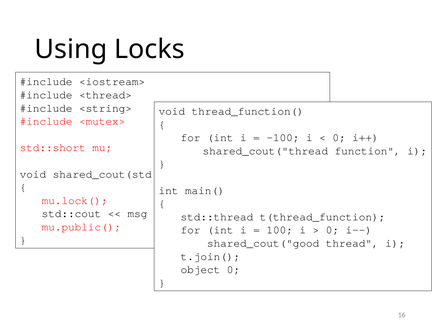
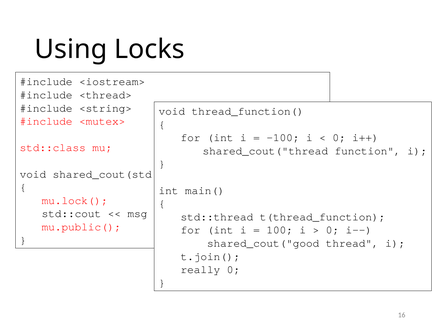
std::short: std::short -> std::class (53, 148)
object: object -> really (200, 270)
